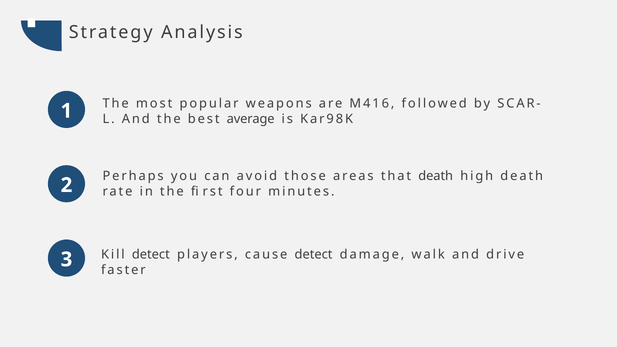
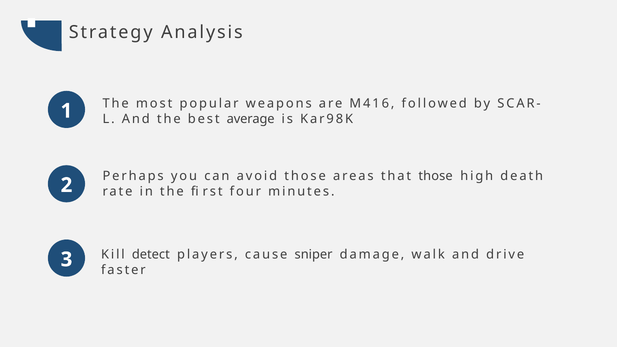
that death: death -> those (436, 176)
cause detect: detect -> sniper (314, 255)
